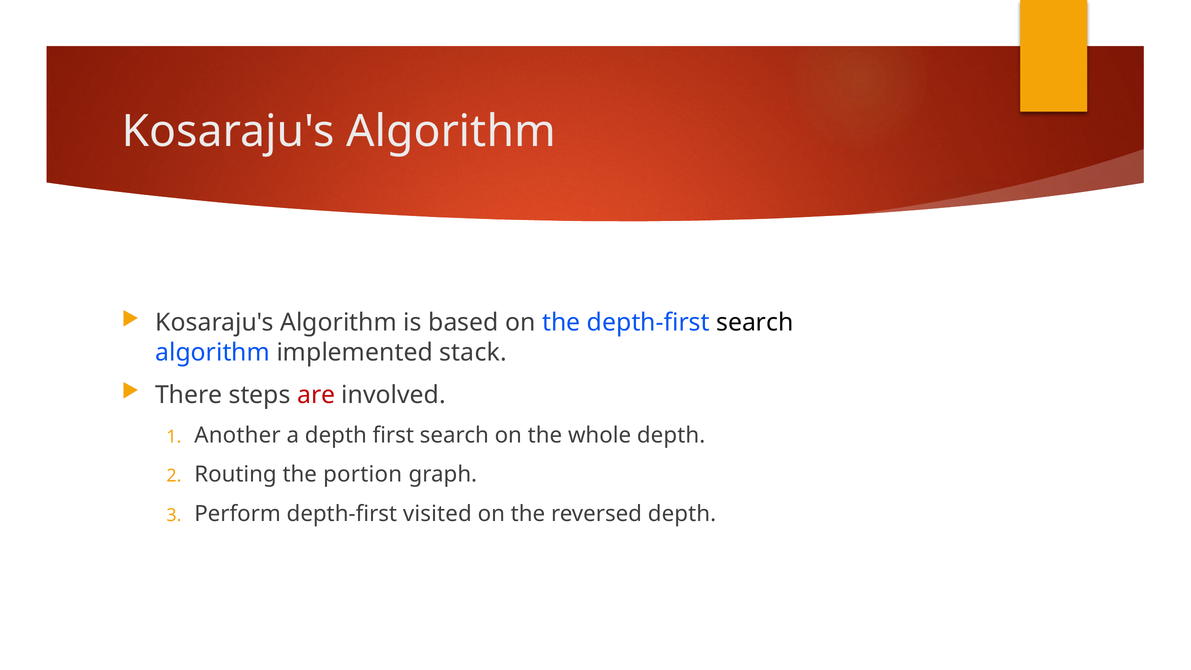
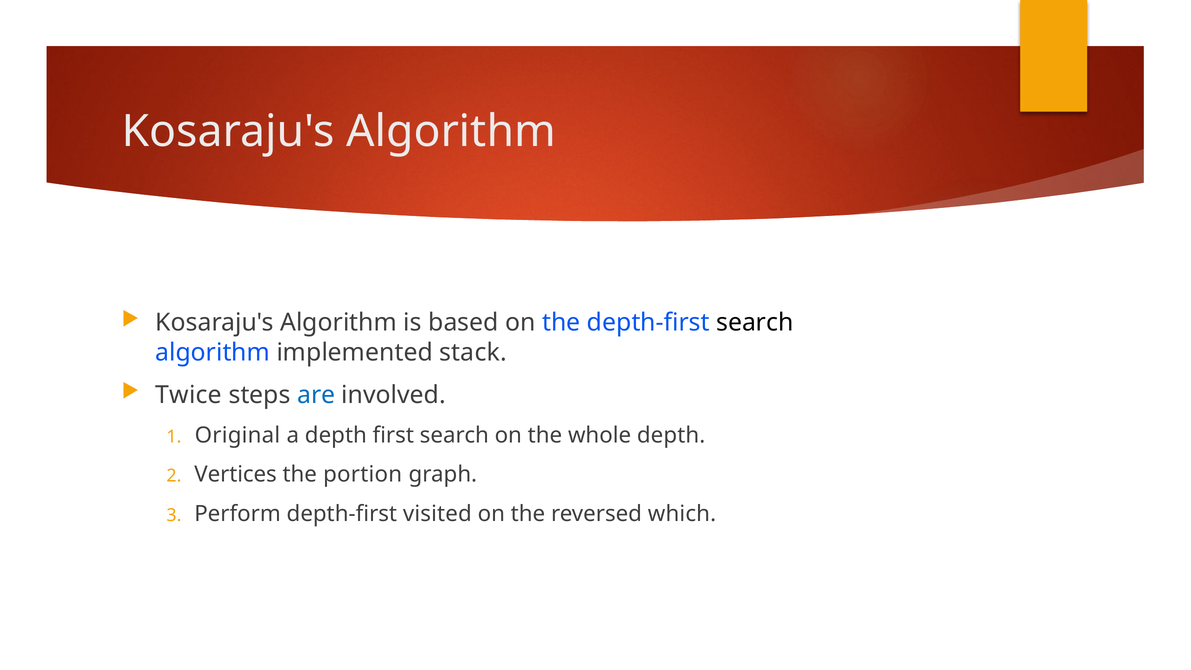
There: There -> Twice (189, 395)
are colour: red -> blue (316, 395)
Another: Another -> Original (237, 435)
Routing: Routing -> Vertices (236, 475)
reversed depth: depth -> which (682, 514)
